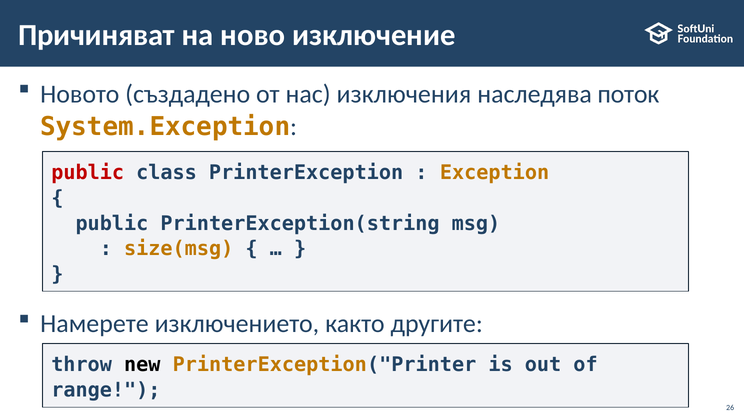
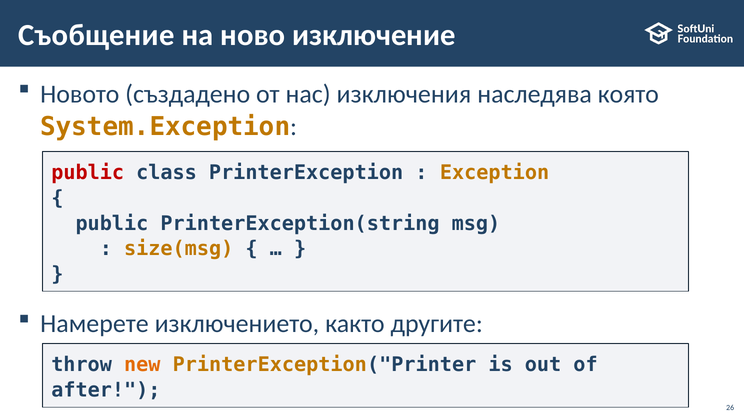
Причиняват: Причиняват -> Съобщение (96, 35)
поток: поток -> която (628, 94)
new colour: black -> orange (142, 365)
range: range -> after (106, 390)
